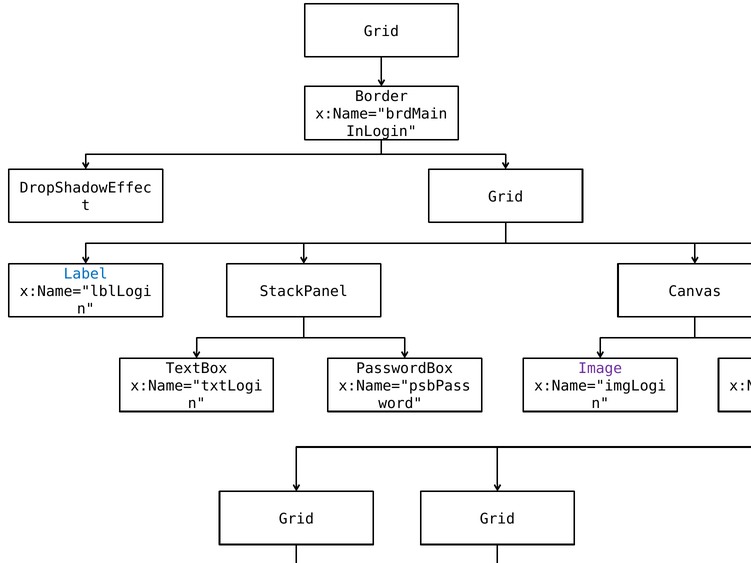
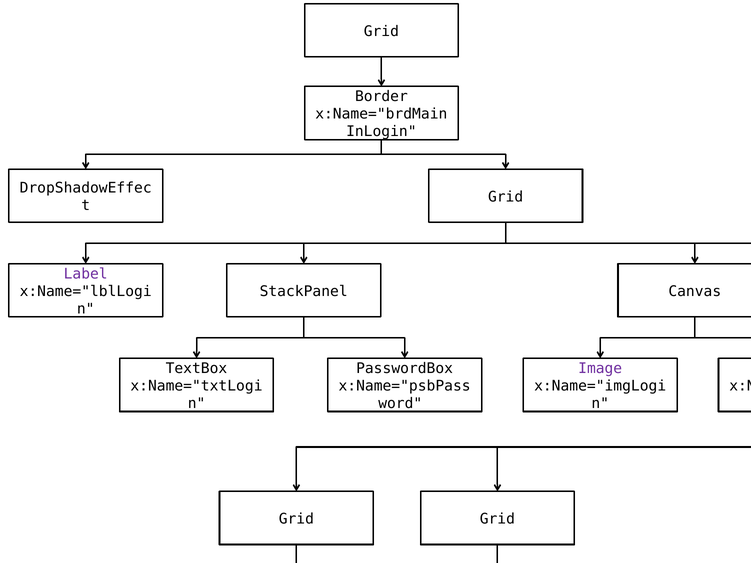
Label colour: blue -> purple (86, 274)
